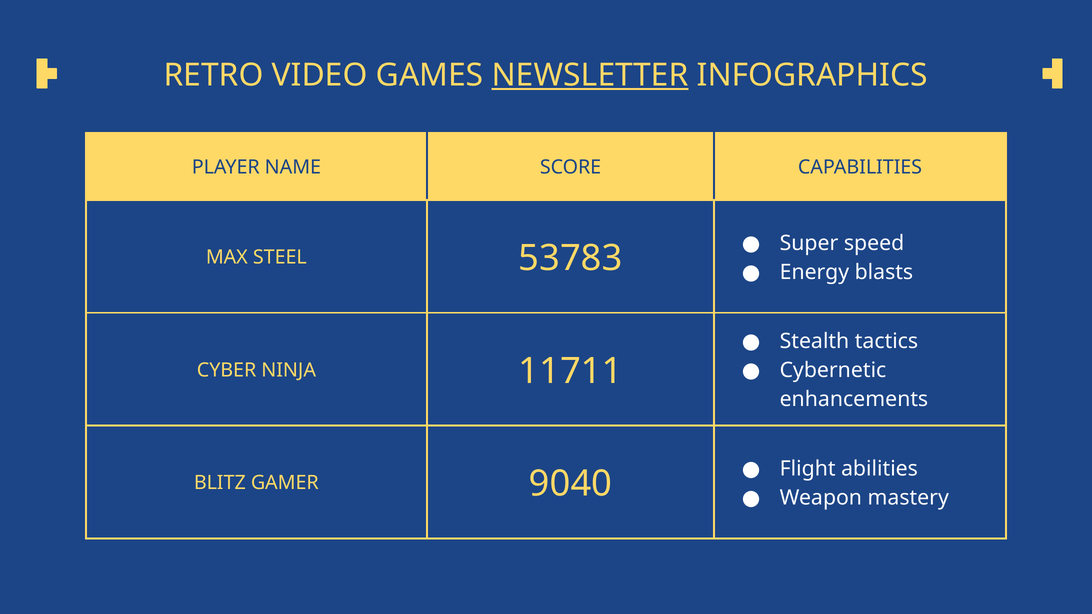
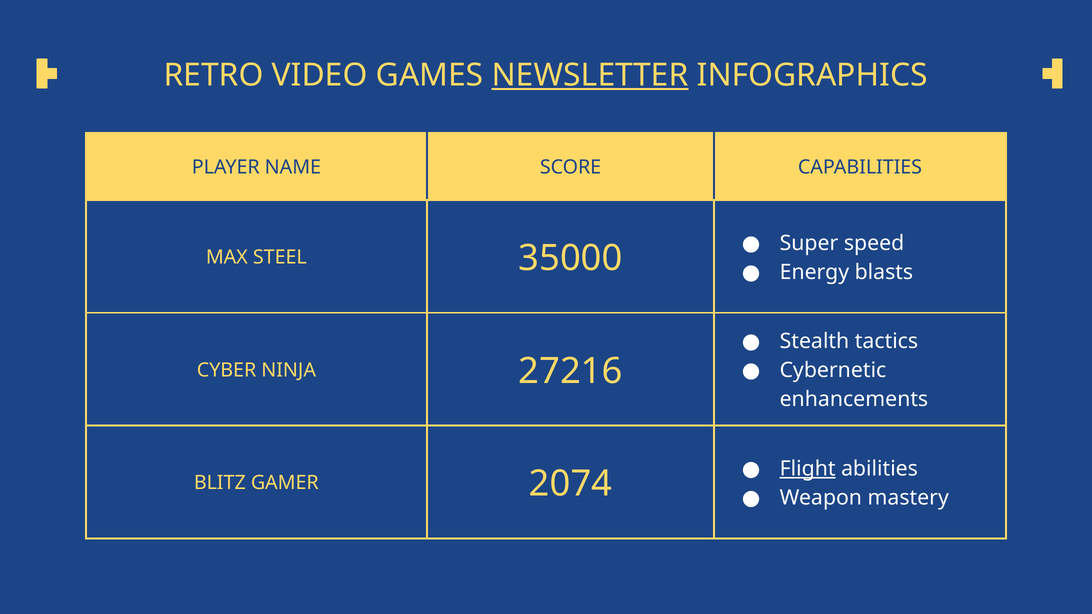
53783: 53783 -> 35000 (570, 259)
11711: 11711 -> 27216 (570, 371)
Flight underline: none -> present (808, 469)
9040: 9040 -> 2074 (571, 484)
